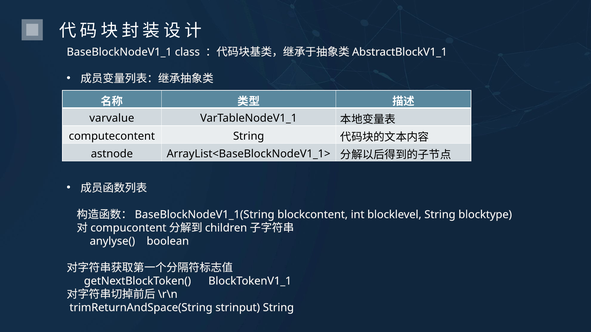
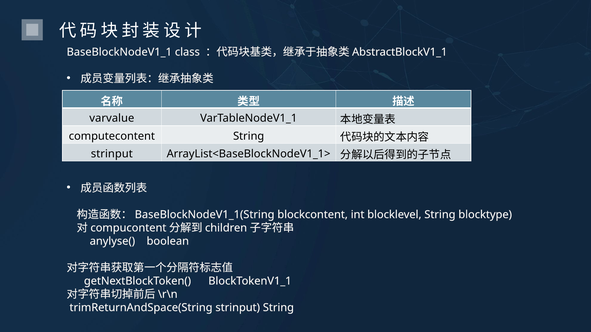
astnode: astnode -> strinput (112, 154)
